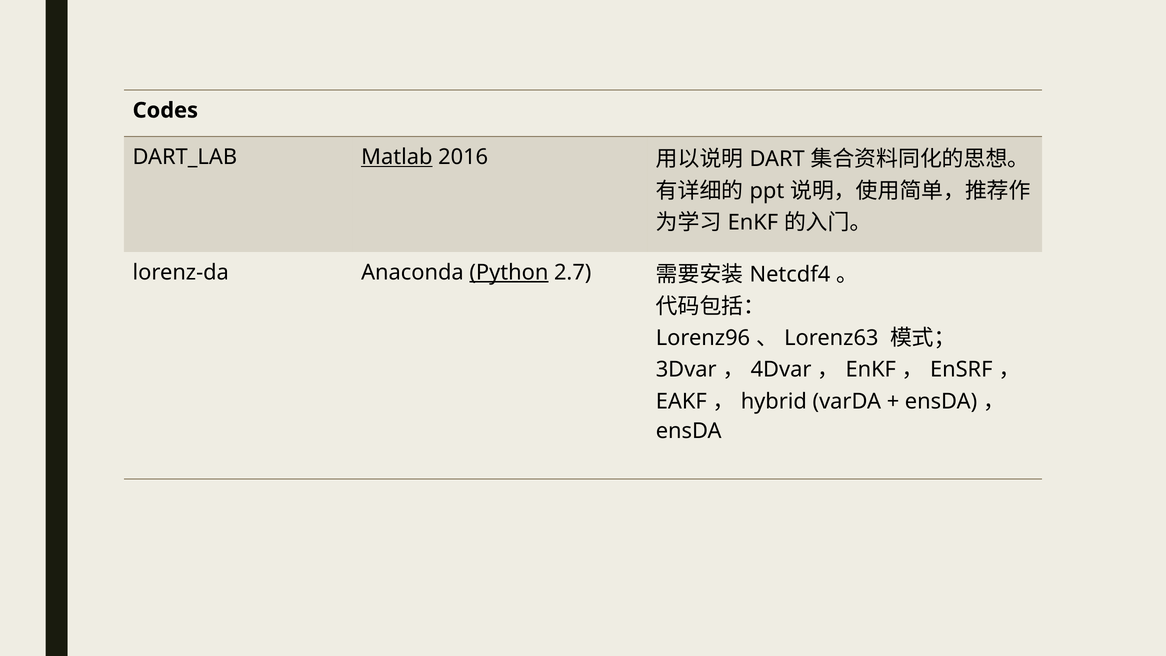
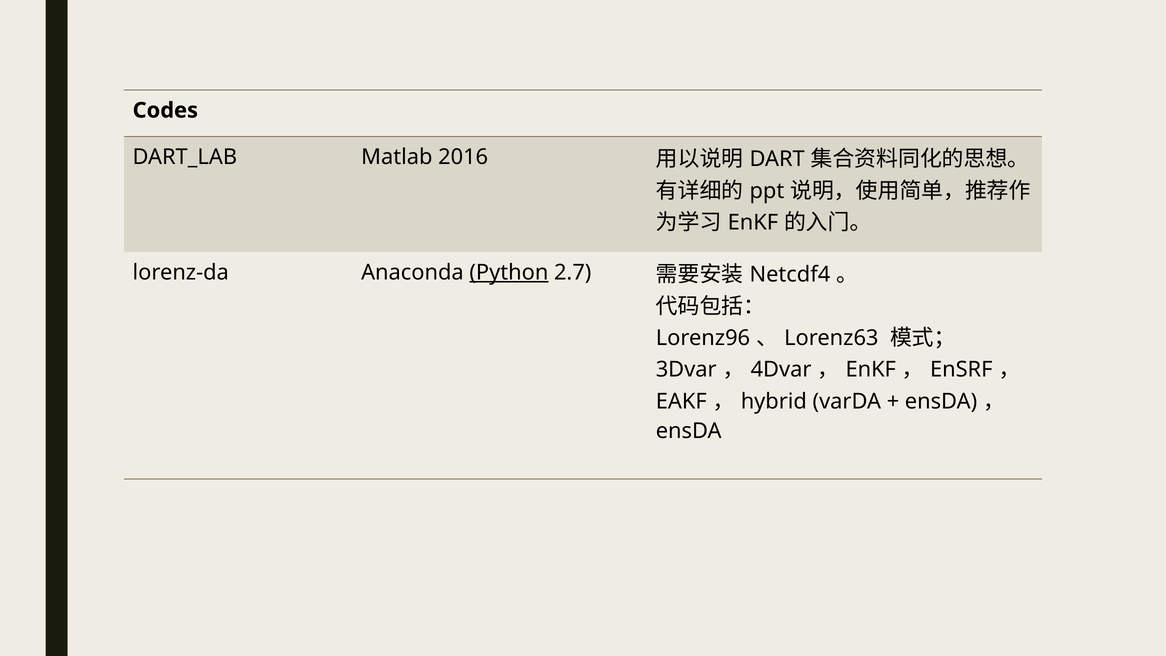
Matlab underline: present -> none (397, 157)
